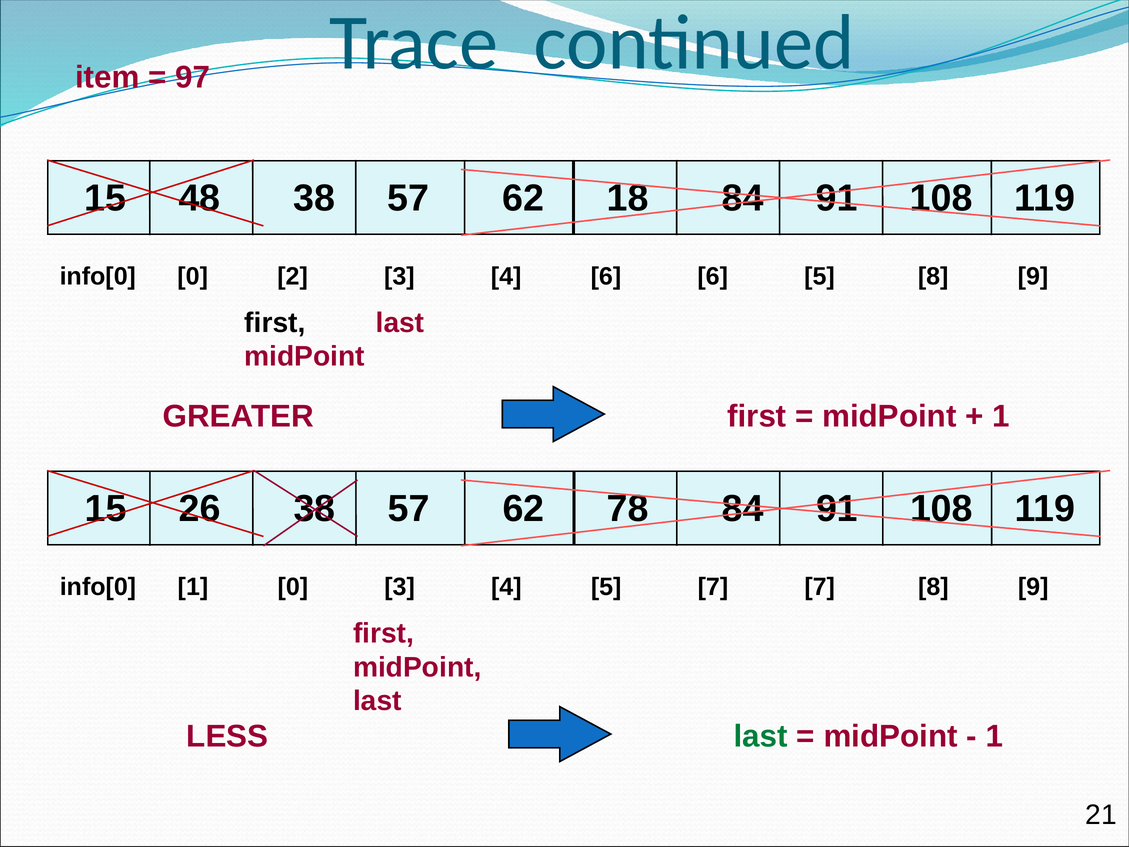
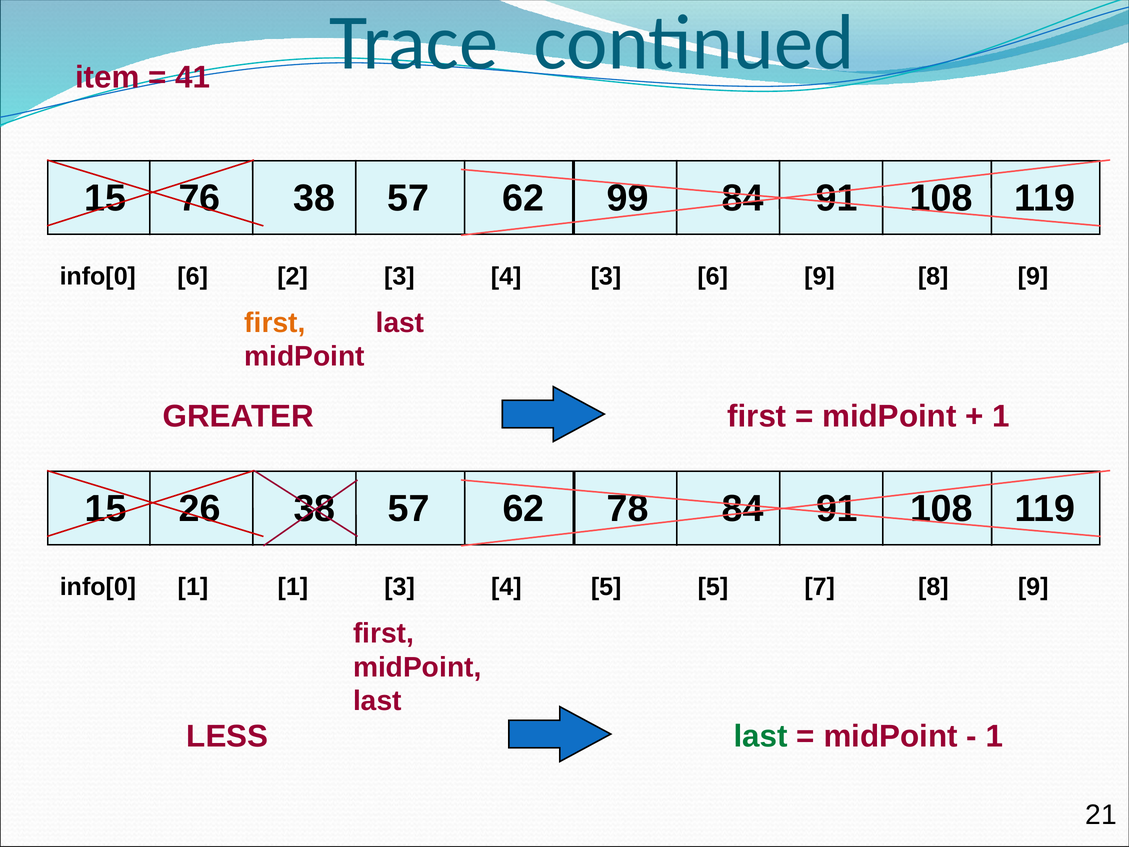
97: 97 -> 41 (193, 77)
48: 48 -> 76 (199, 198)
18: 18 -> 99 (628, 198)
info[0 0: 0 -> 6 (193, 276)
4 6: 6 -> 3 (606, 276)
6 5: 5 -> 9 (819, 276)
first colour: black -> orange (275, 323)
1 0: 0 -> 1 (293, 587)
5 7: 7 -> 5 (713, 587)
